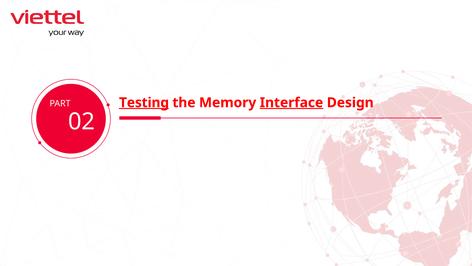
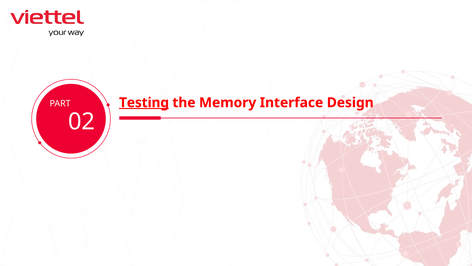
Interface underline: present -> none (291, 102)
